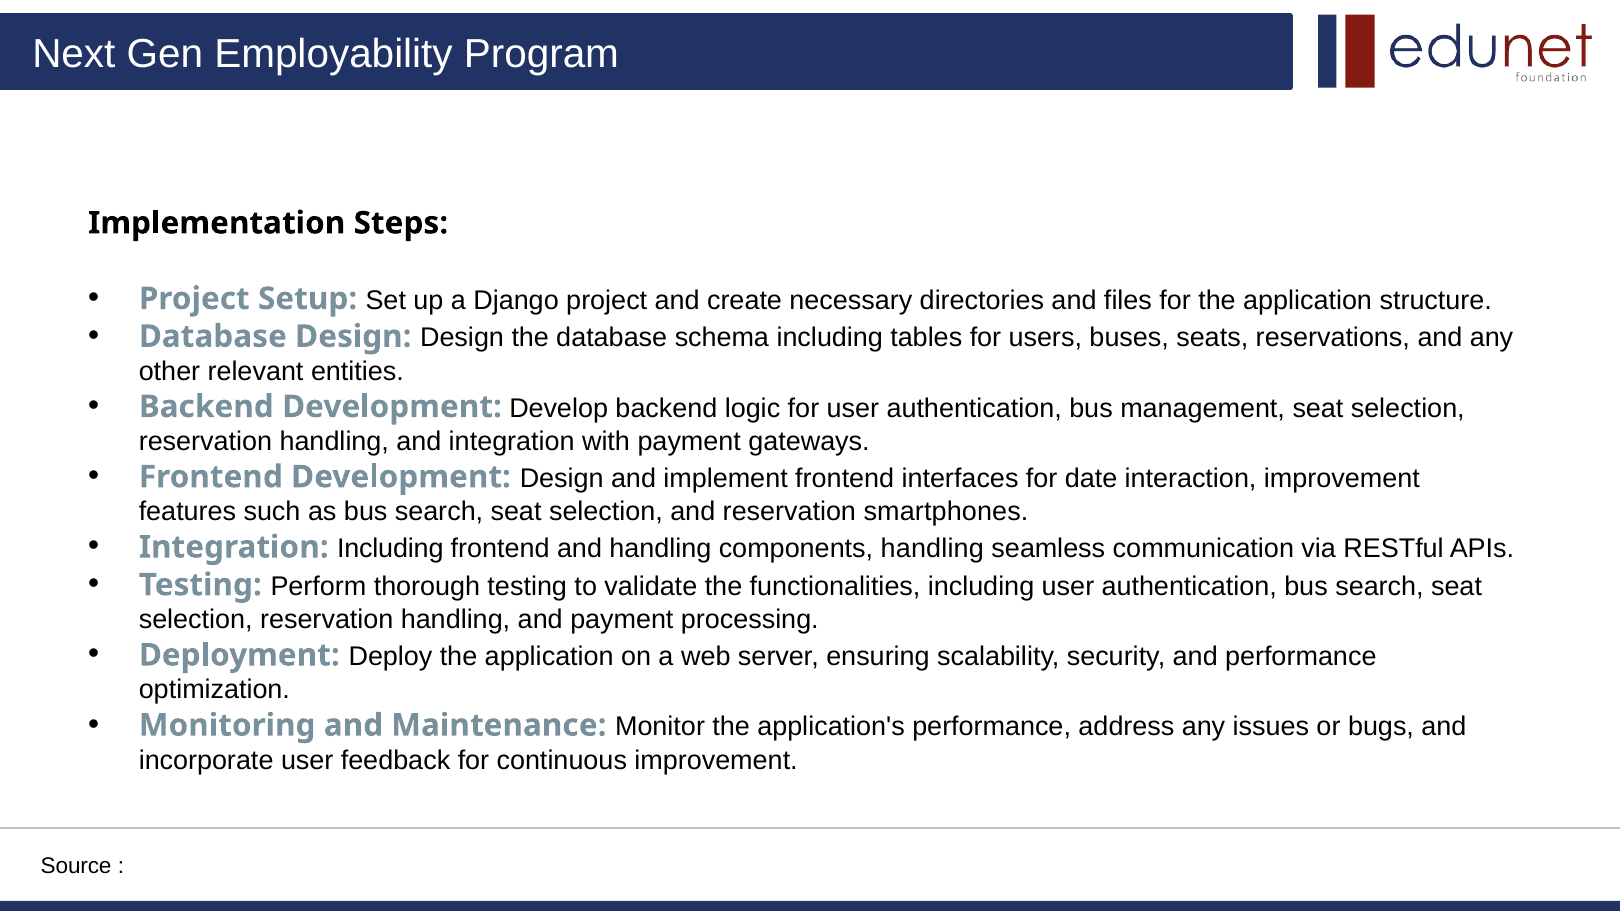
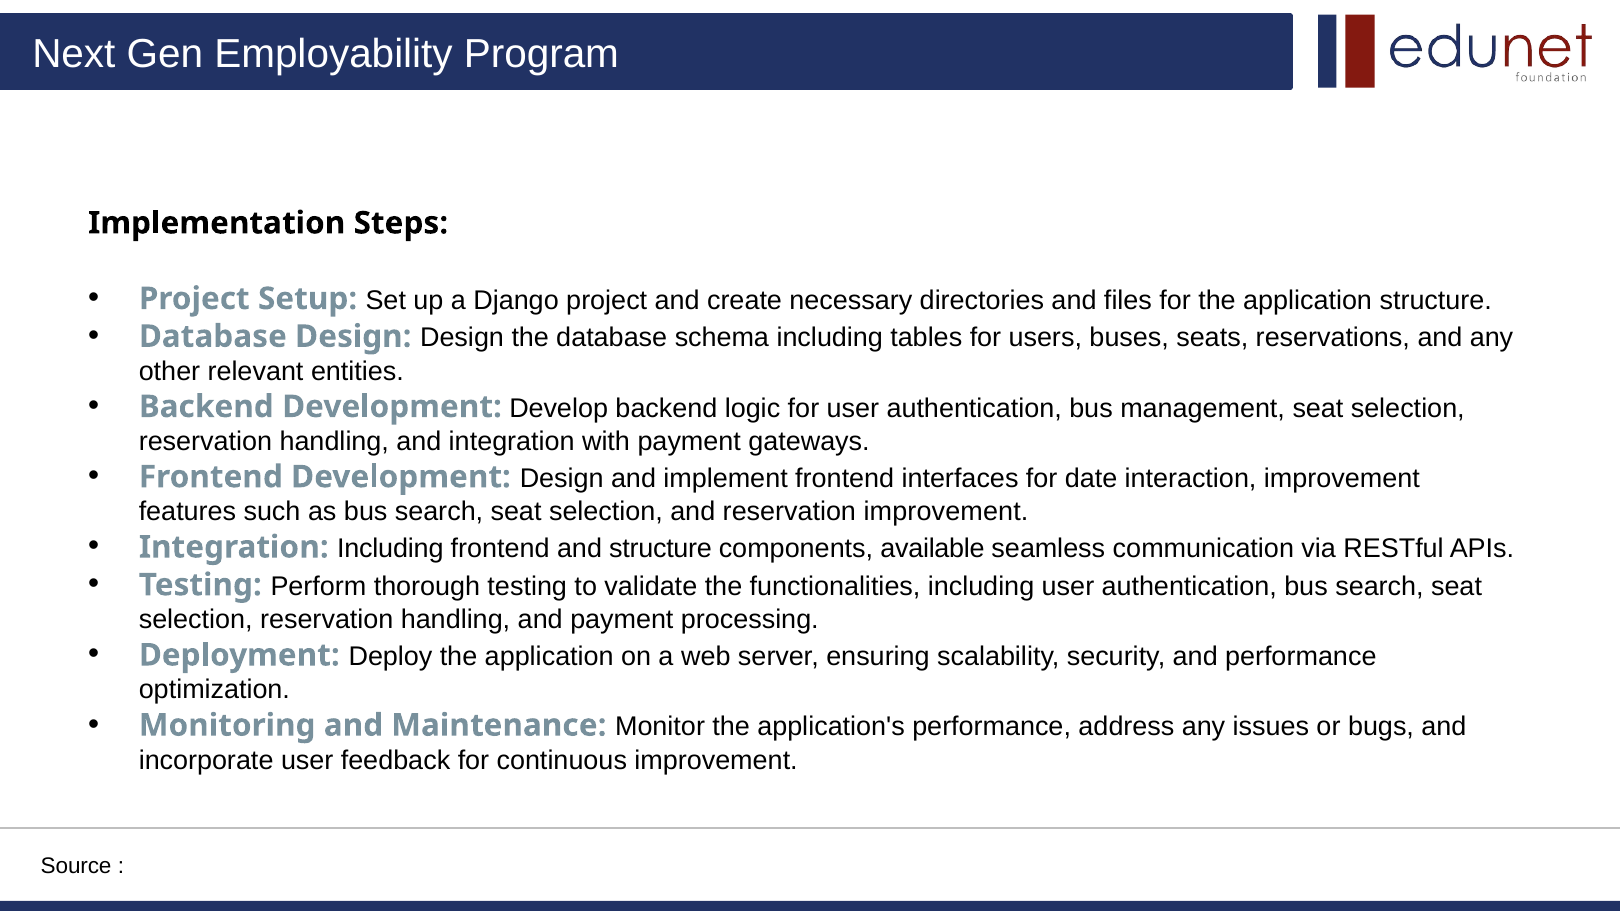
reservation smartphones: smartphones -> improvement (946, 512)
and handling: handling -> structure (661, 549)
components handling: handling -> available (933, 549)
